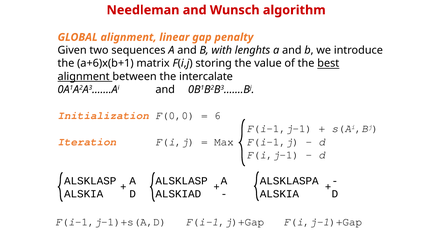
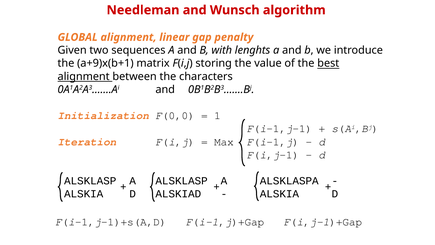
a+6)x(b+1: a+6)x(b+1 -> a+9)x(b+1 (105, 63)
intercalate: intercalate -> characters (206, 76)
6: 6 -> 1 (217, 116)
